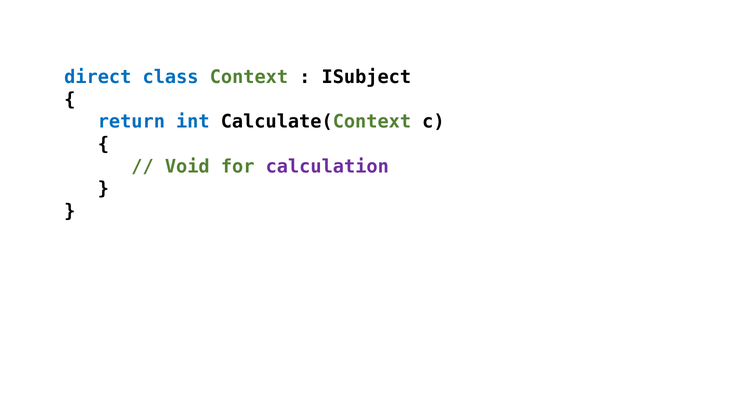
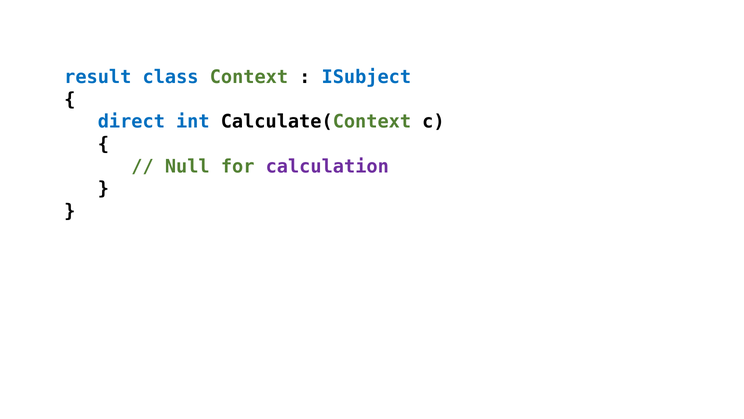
direct: direct -> result (98, 77)
ISubject colour: black -> blue (366, 77)
return: return -> direct (131, 122)
Void: Void -> Null (187, 166)
